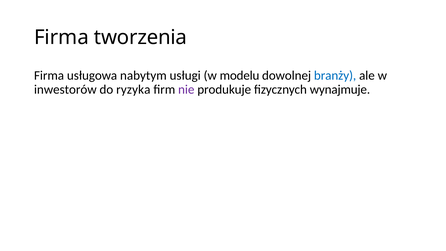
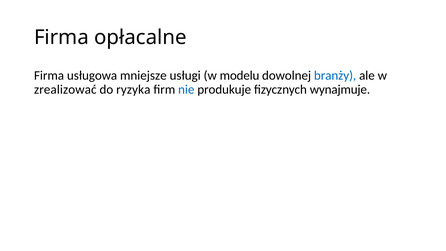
tworzenia: tworzenia -> opłacalne (140, 37)
nabytym: nabytym -> mniejsze (143, 75)
inwestorów: inwestorów -> zrealizować (65, 89)
nie colour: purple -> blue (186, 89)
